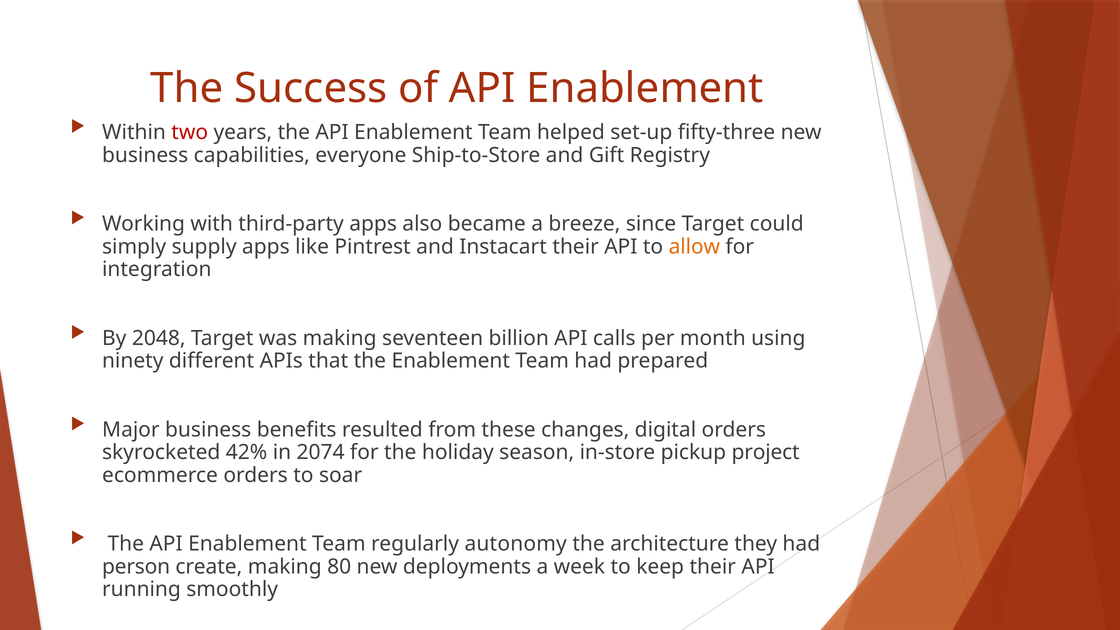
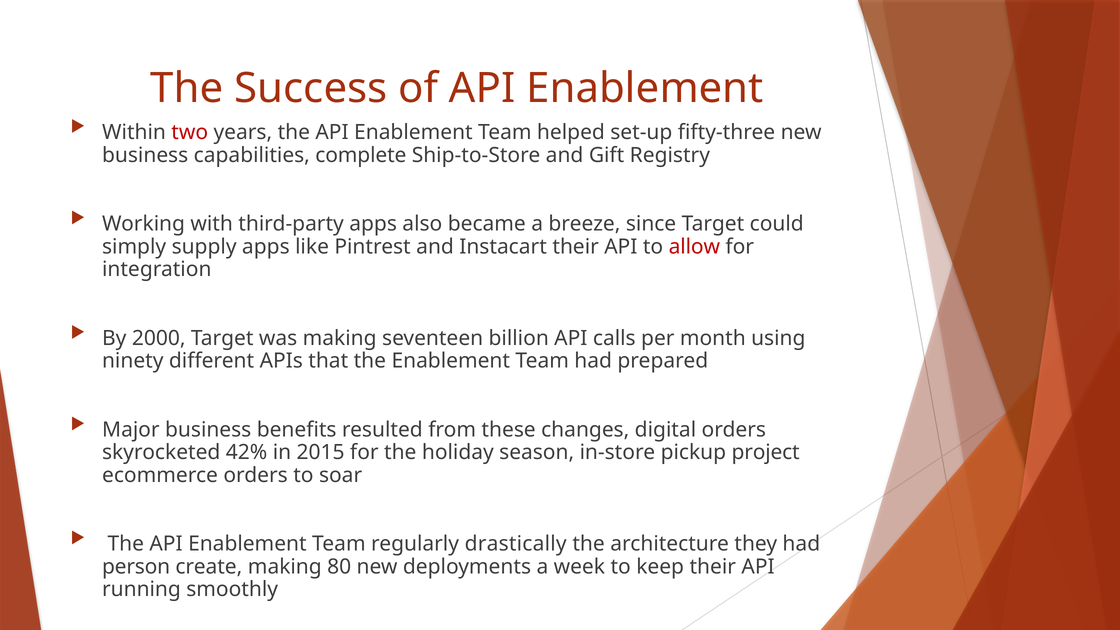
everyone: everyone -> complete (361, 155)
allow colour: orange -> red (694, 247)
2048: 2048 -> 2000 (159, 338)
2074: 2074 -> 2015 (321, 452)
autonomy: autonomy -> drastically (516, 544)
